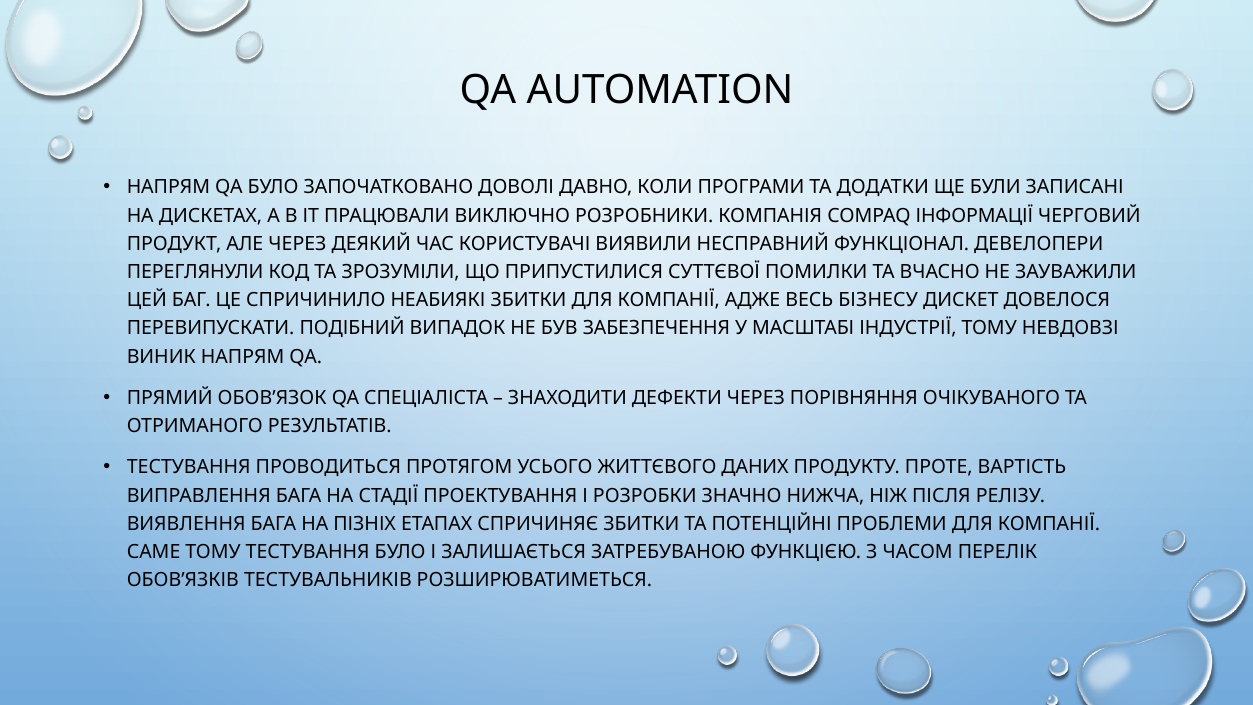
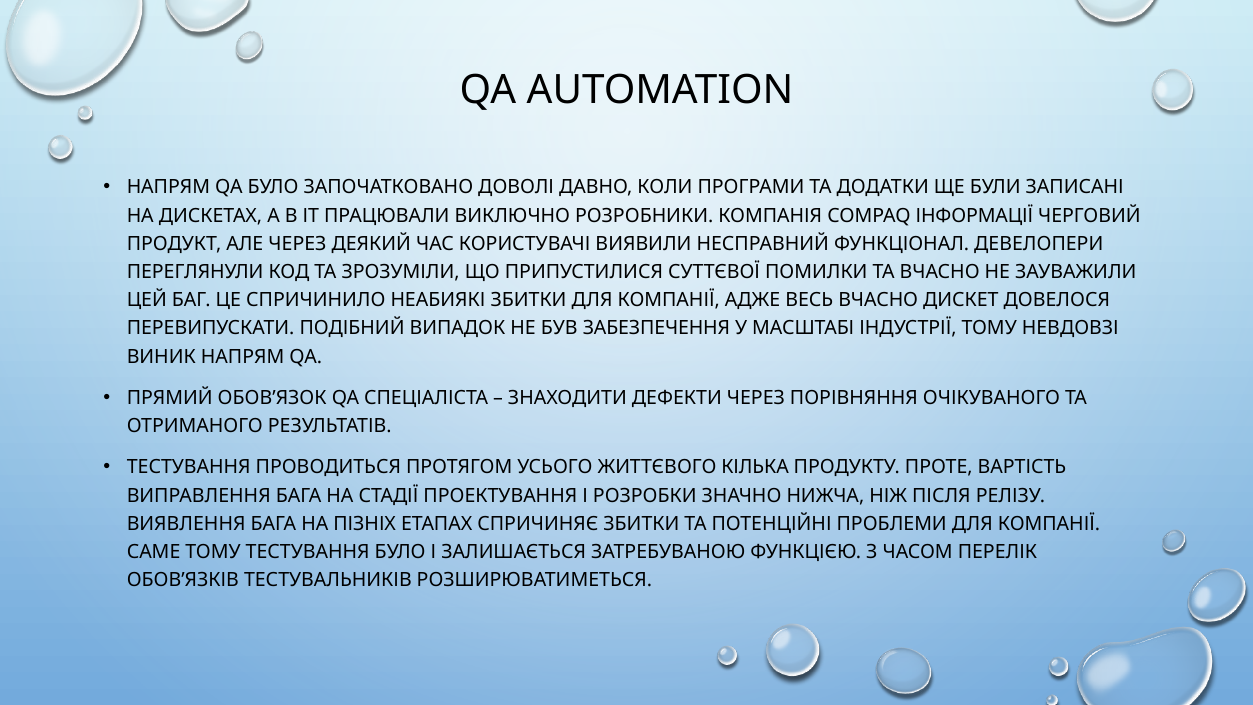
ВЕСЬ БІЗНЕСУ: БІЗНЕСУ -> ВЧАСНО (878, 300)
ДАНИХ: ДАНИХ -> КІЛЬКА (755, 467)
